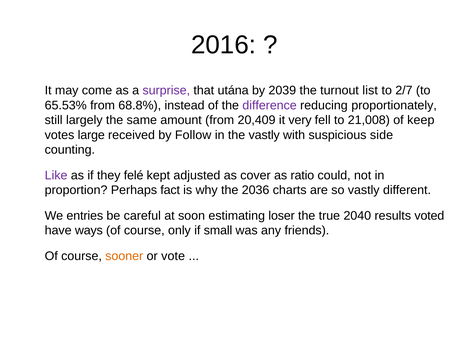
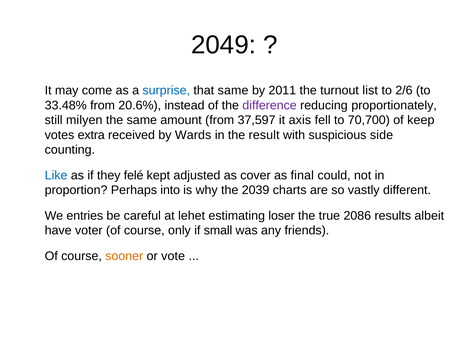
2016: 2016 -> 2049 (224, 45)
surprise colour: purple -> blue (166, 91)
that utána: utána -> same (233, 91)
2039: 2039 -> 2011 (282, 91)
2/7: 2/7 -> 2/6 (404, 91)
65.53%: 65.53% -> 33.48% (66, 106)
68.8%: 68.8% -> 20.6% (140, 106)
largely: largely -> milyen (84, 120)
20,409: 20,409 -> 37,597 (257, 120)
very: very -> axis (300, 120)
21,008: 21,008 -> 70,700 (369, 120)
large: large -> extra (91, 135)
Follow: Follow -> Wards (193, 135)
the vastly: vastly -> result (264, 135)
Like colour: purple -> blue (56, 176)
ratio: ratio -> final (302, 176)
fact: fact -> into (170, 191)
2036: 2036 -> 2039 (256, 191)
soon: soon -> lehet (192, 216)
2040: 2040 -> 2086 (357, 216)
voted: voted -> albeit (429, 216)
ways: ways -> voter (89, 231)
